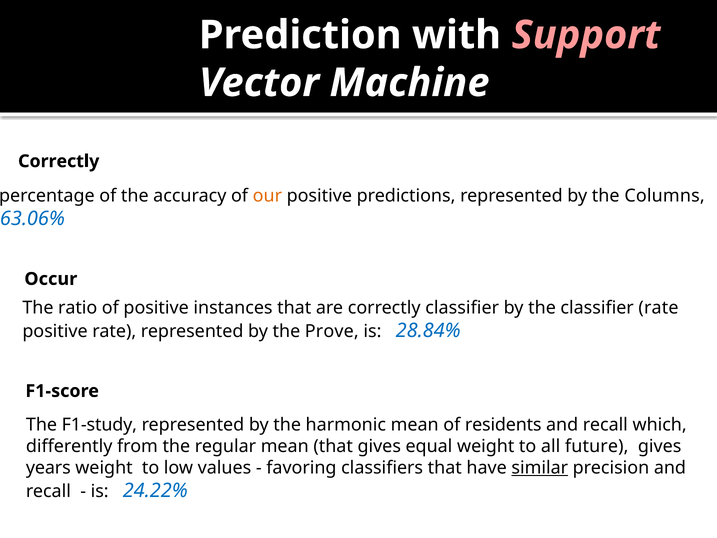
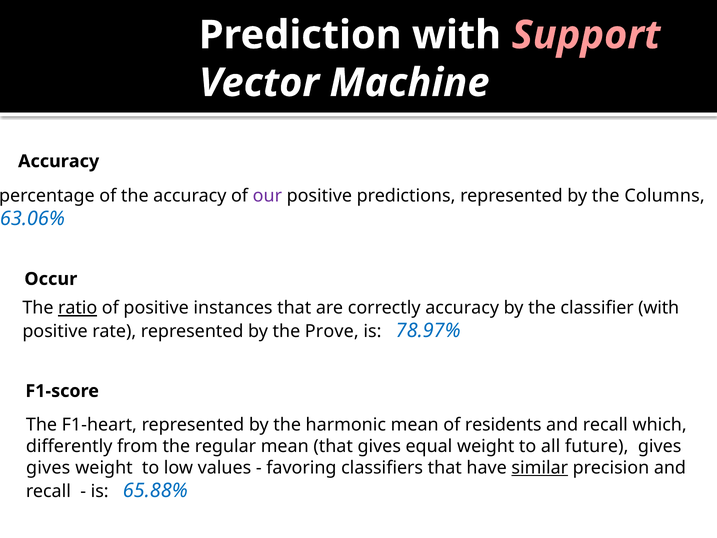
Correctly: Correctly -> Accuracy (59, 161)
our colour: orange -> purple (267, 196)
ratio underline: none -> present (78, 308)
correctly classifier: classifier -> accuracy (462, 308)
classifier rate: rate -> with (659, 308)
28.84%: 28.84% -> 78.97% (428, 331)
F1-study: F1-study -> F1-heart (99, 425)
years: years -> gives (48, 468)
24.22%: 24.22% -> 65.88% (155, 490)
